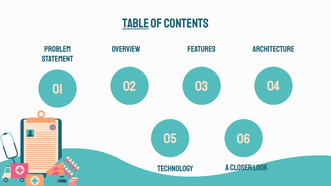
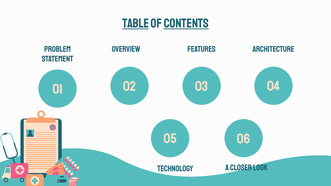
CONTENTS underline: none -> present (186, 23)
